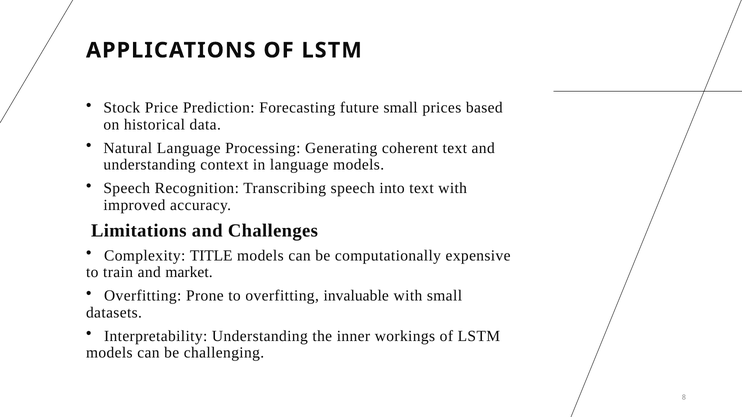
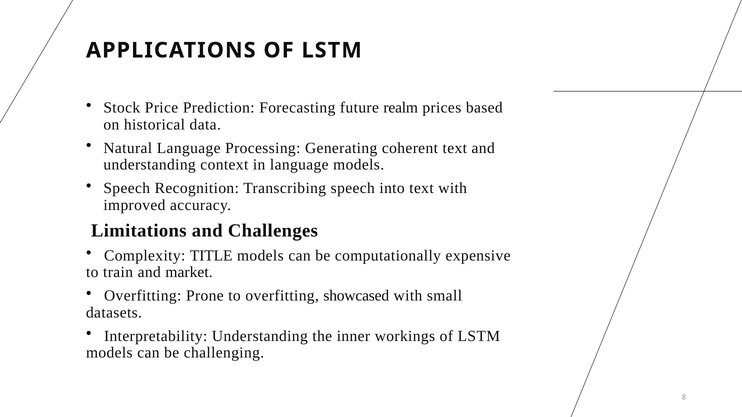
future small: small -> realm (401, 108)
invaluable: invaluable -> showcased (356, 296)
